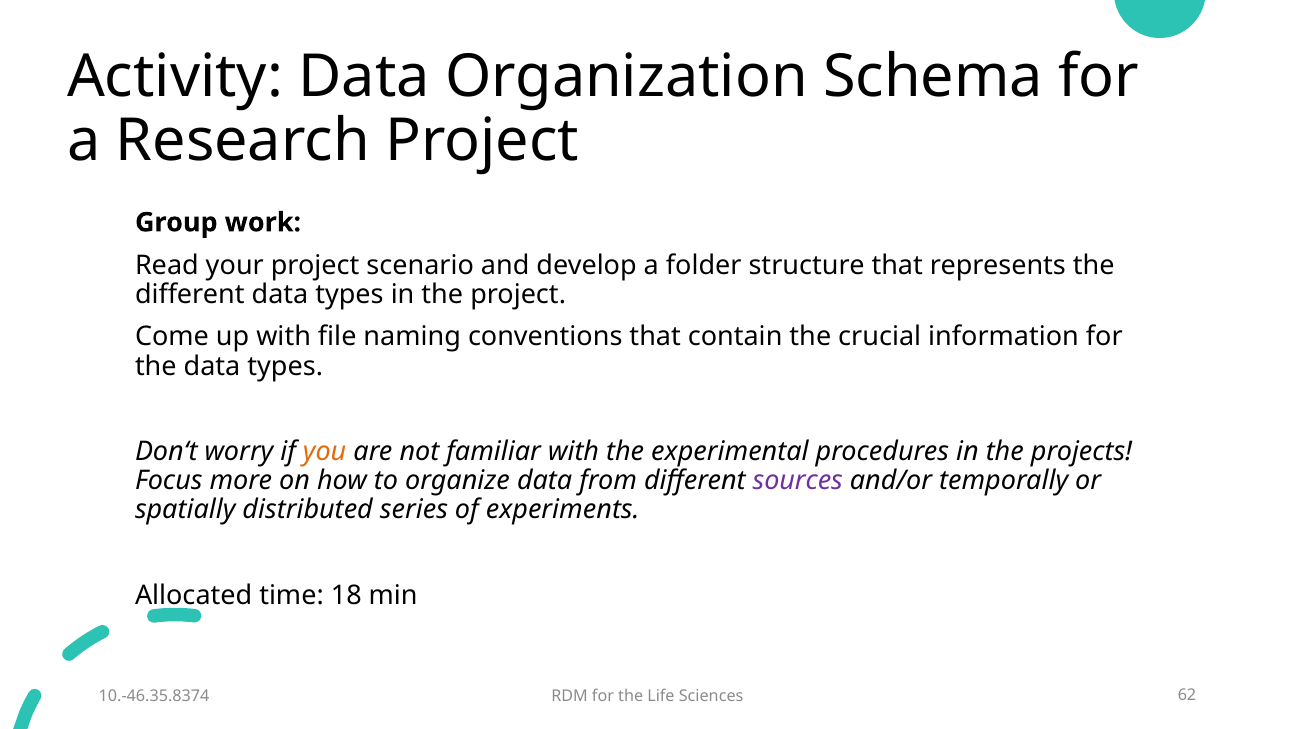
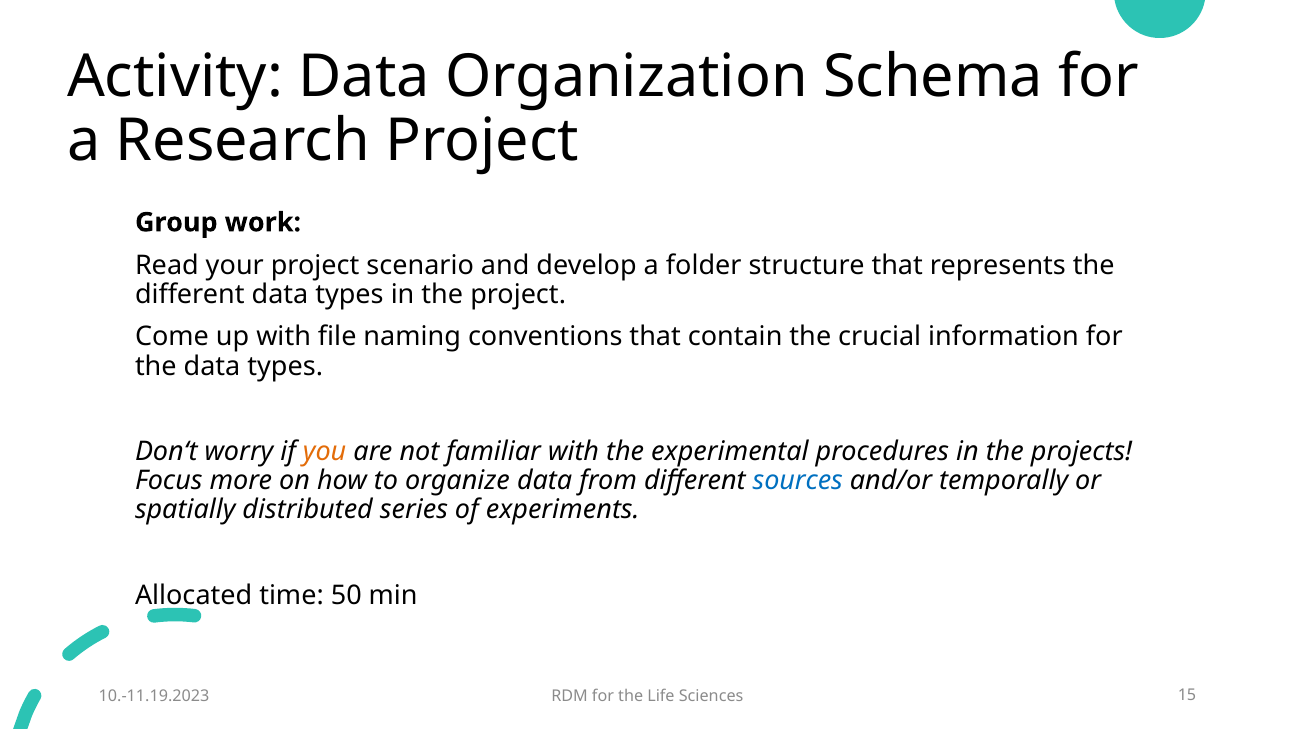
sources colour: purple -> blue (798, 480)
18: 18 -> 50 (346, 595)
10.-46.35.8374: 10.-46.35.8374 -> 10.-11.19.2023 (154, 696)
62: 62 -> 15 (1187, 694)
